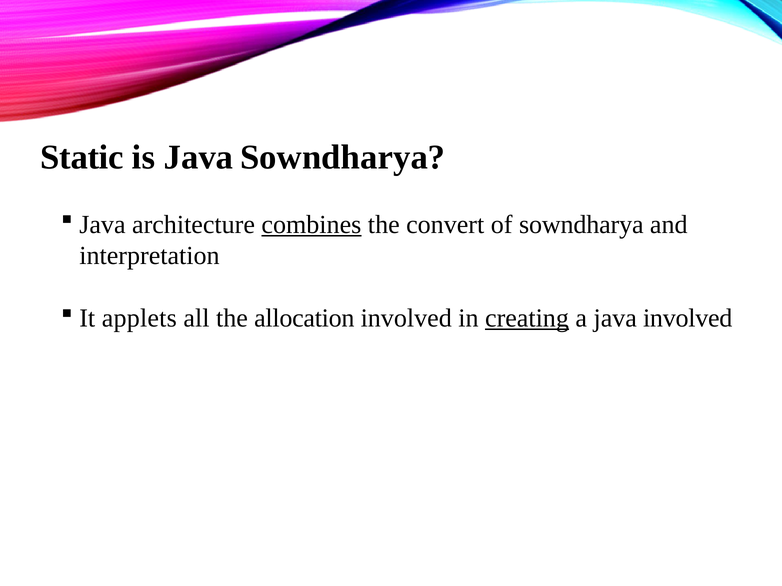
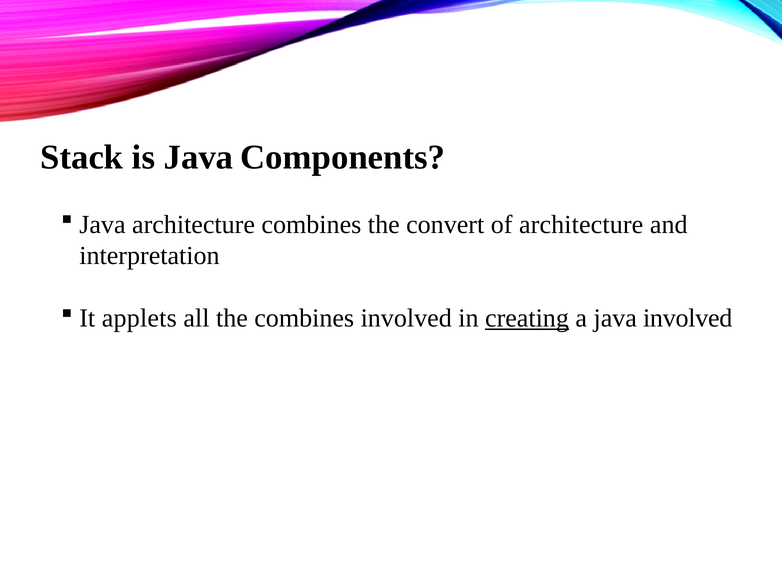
Static: Static -> Stack (82, 157)
Java Sowndharya: Sowndharya -> Components (343, 157)
combines underline: present -> none (311, 225)
of sowndharya: sowndharya -> architecture (581, 225)
the allocation: allocation -> combines (304, 318)
